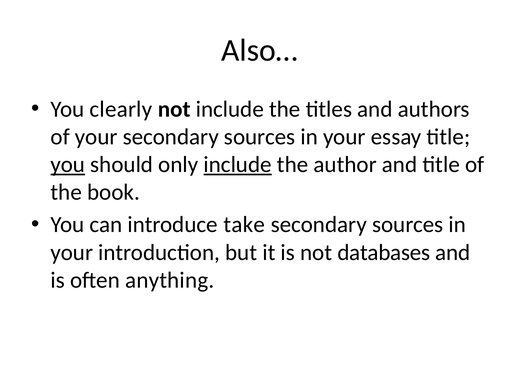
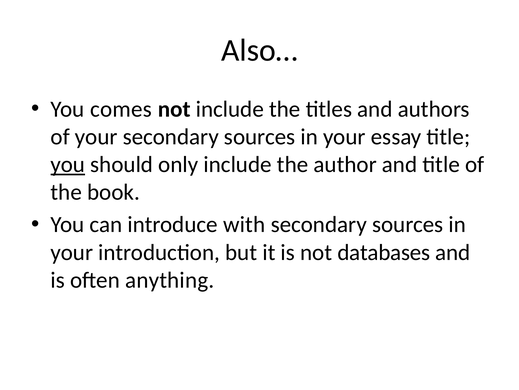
clearly: clearly -> comes (121, 109)
include underline: present -> none (238, 164)
take: take -> with (244, 224)
